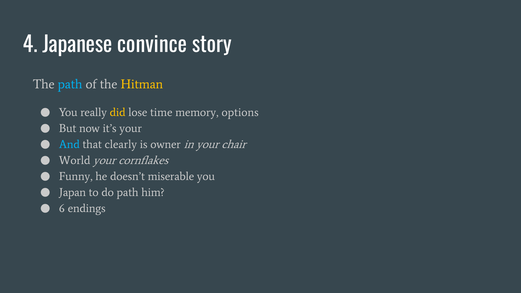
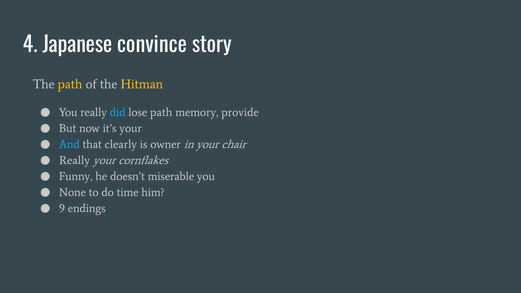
path colour: light blue -> yellow (70, 84)
did colour: yellow -> light blue (118, 113)
lose time: time -> path (161, 113)
options: options -> provide (240, 113)
World: World -> Really (75, 160)
Japan: Japan -> None (72, 192)
do path: path -> time (128, 192)
6: 6 -> 9 (62, 208)
